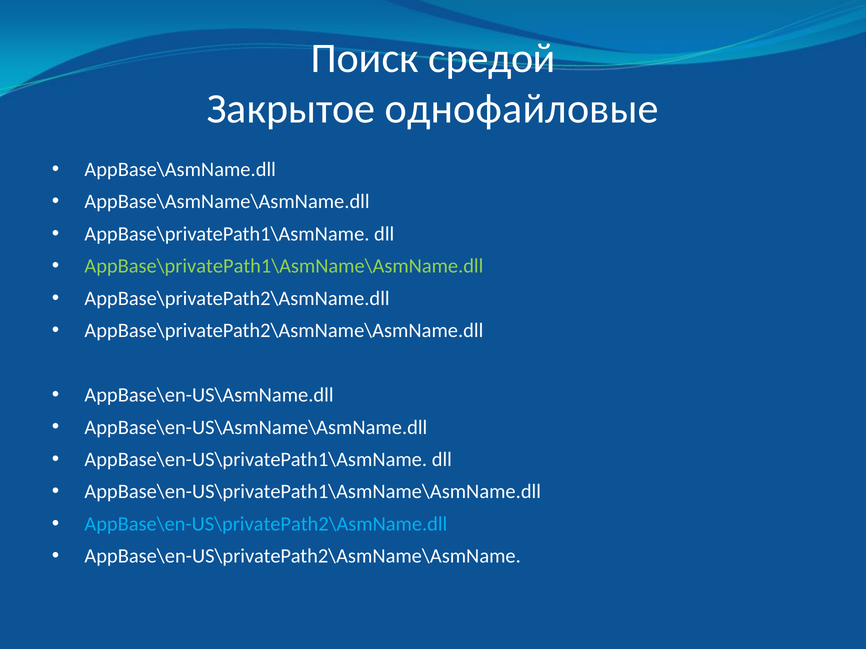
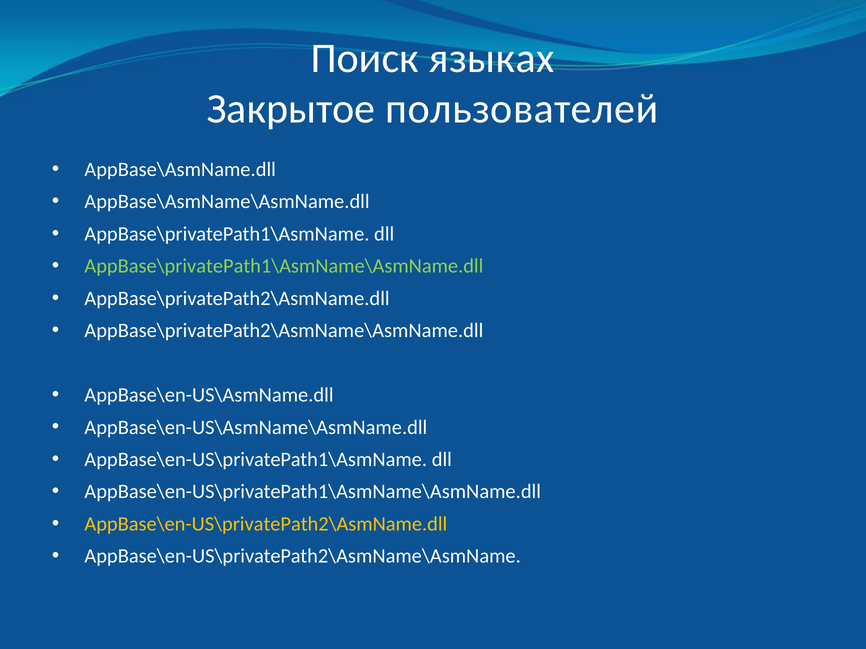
средой: средой -> языках (492, 59)
однофайловые: однофайловые -> пользователей (522, 109)
AppBase\en-US\privatePath2\AsmName.dll colour: light blue -> yellow (266, 524)
